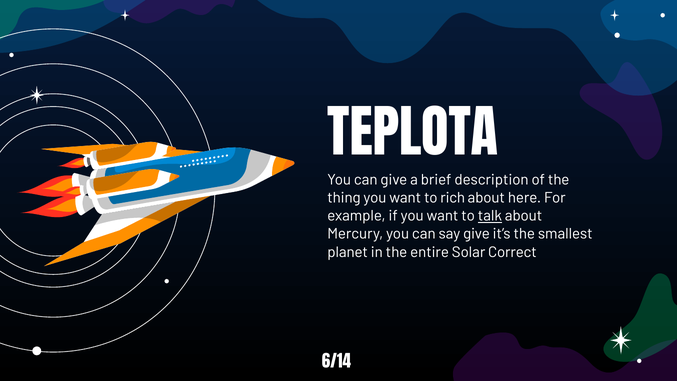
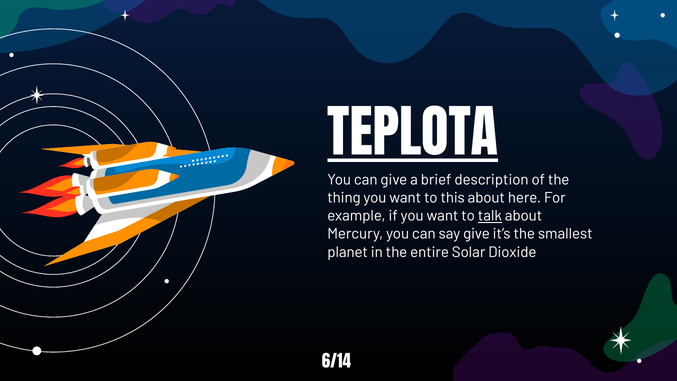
TEPLOTA underline: none -> present (413, 136)
rich: rich -> this (453, 198)
Correct: Correct -> Dioxide (512, 252)
